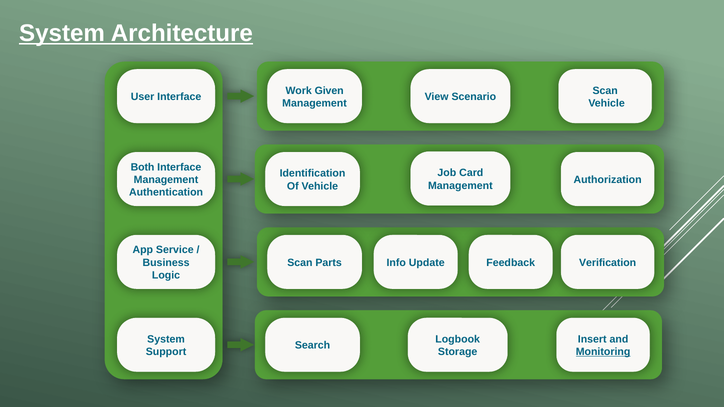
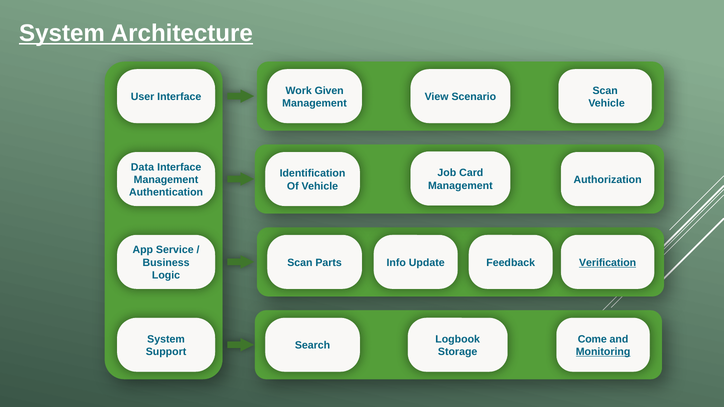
Both: Both -> Data (142, 167)
Verification underline: none -> present (608, 263)
Insert: Insert -> Come (592, 339)
